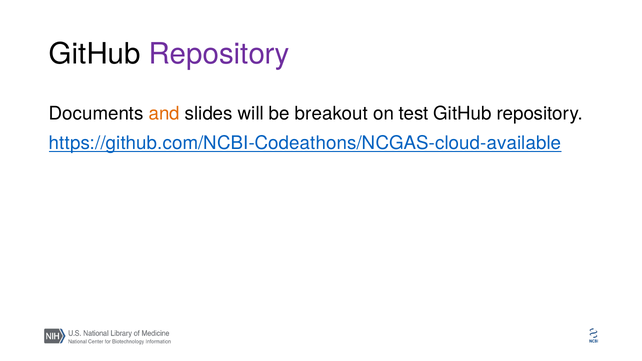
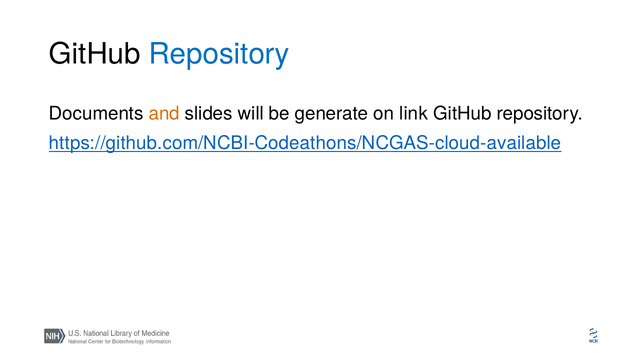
Repository colour: purple -> blue (219, 54)
breakout: breakout -> generate (332, 114)
test: test -> link (414, 114)
